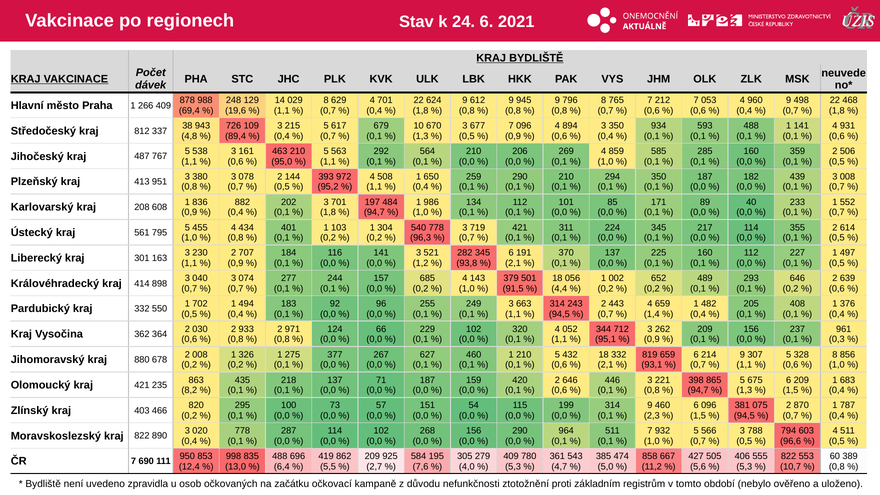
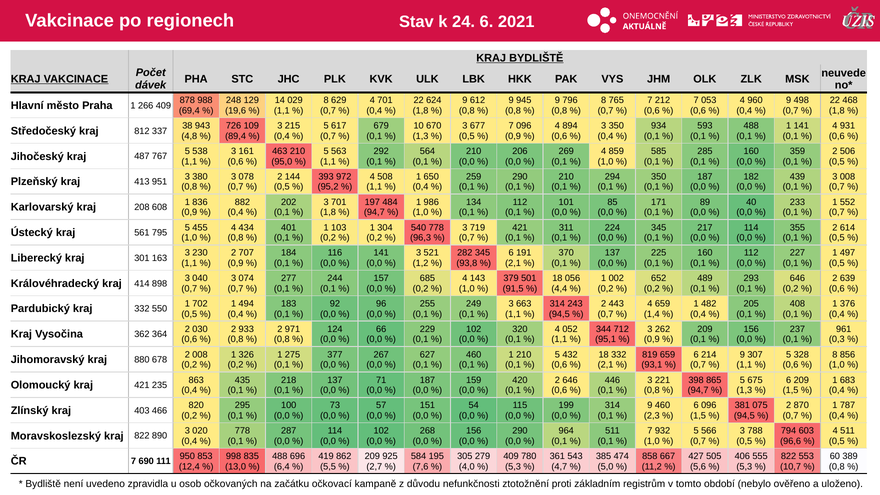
8,2: 8,2 -> 0,4 (189, 390)
